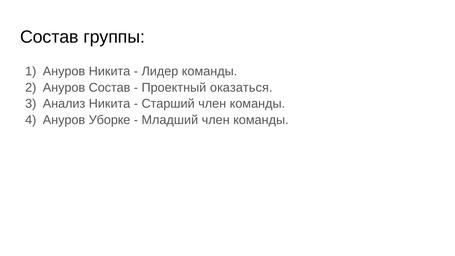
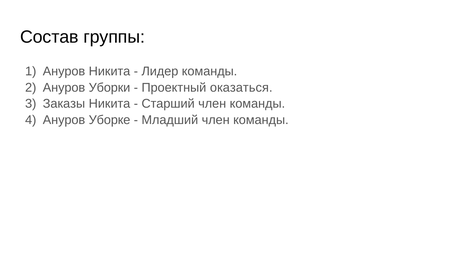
Ануров Состав: Состав -> Уборки (110, 87)
Анализ: Анализ -> Заказы (64, 104)
